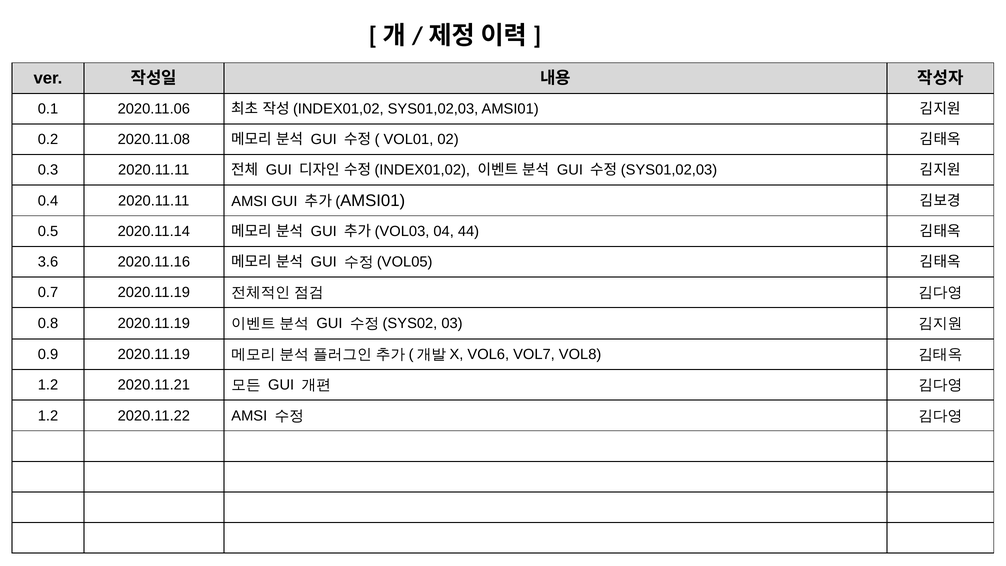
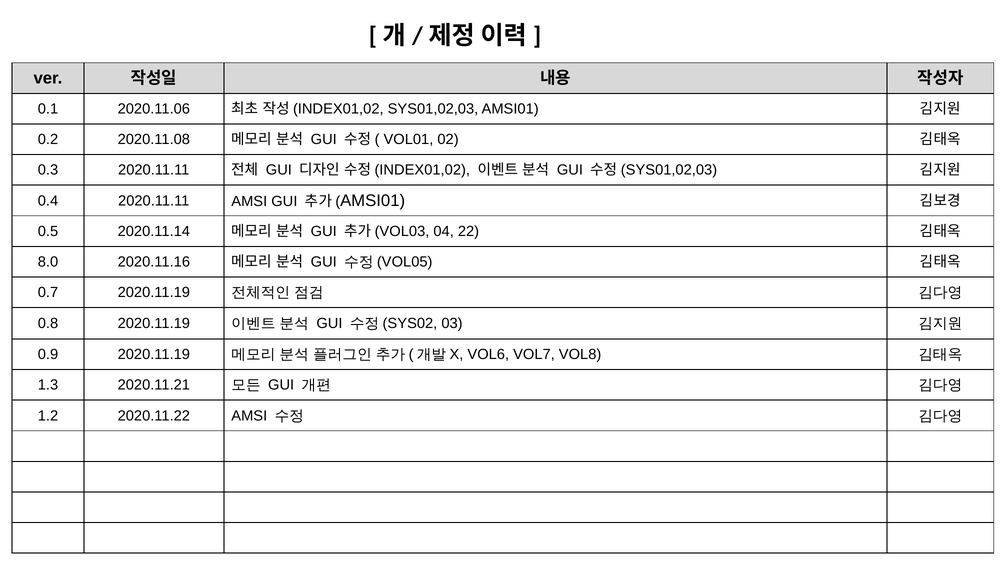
44: 44 -> 22 (469, 231)
3.6: 3.6 -> 8.0 (48, 262)
1.2: 1.2 -> 1.3 (48, 385)
